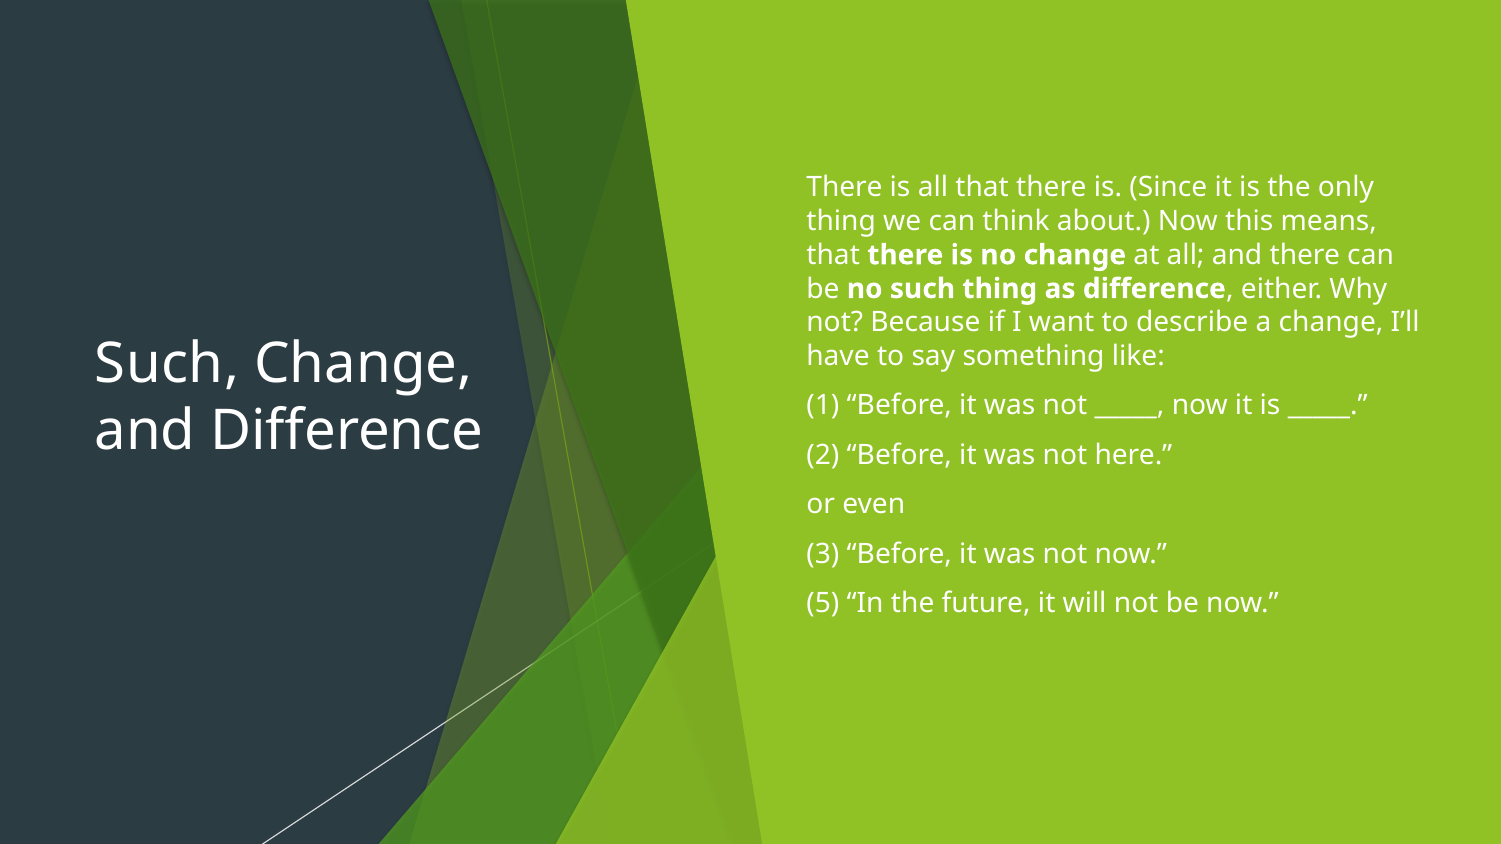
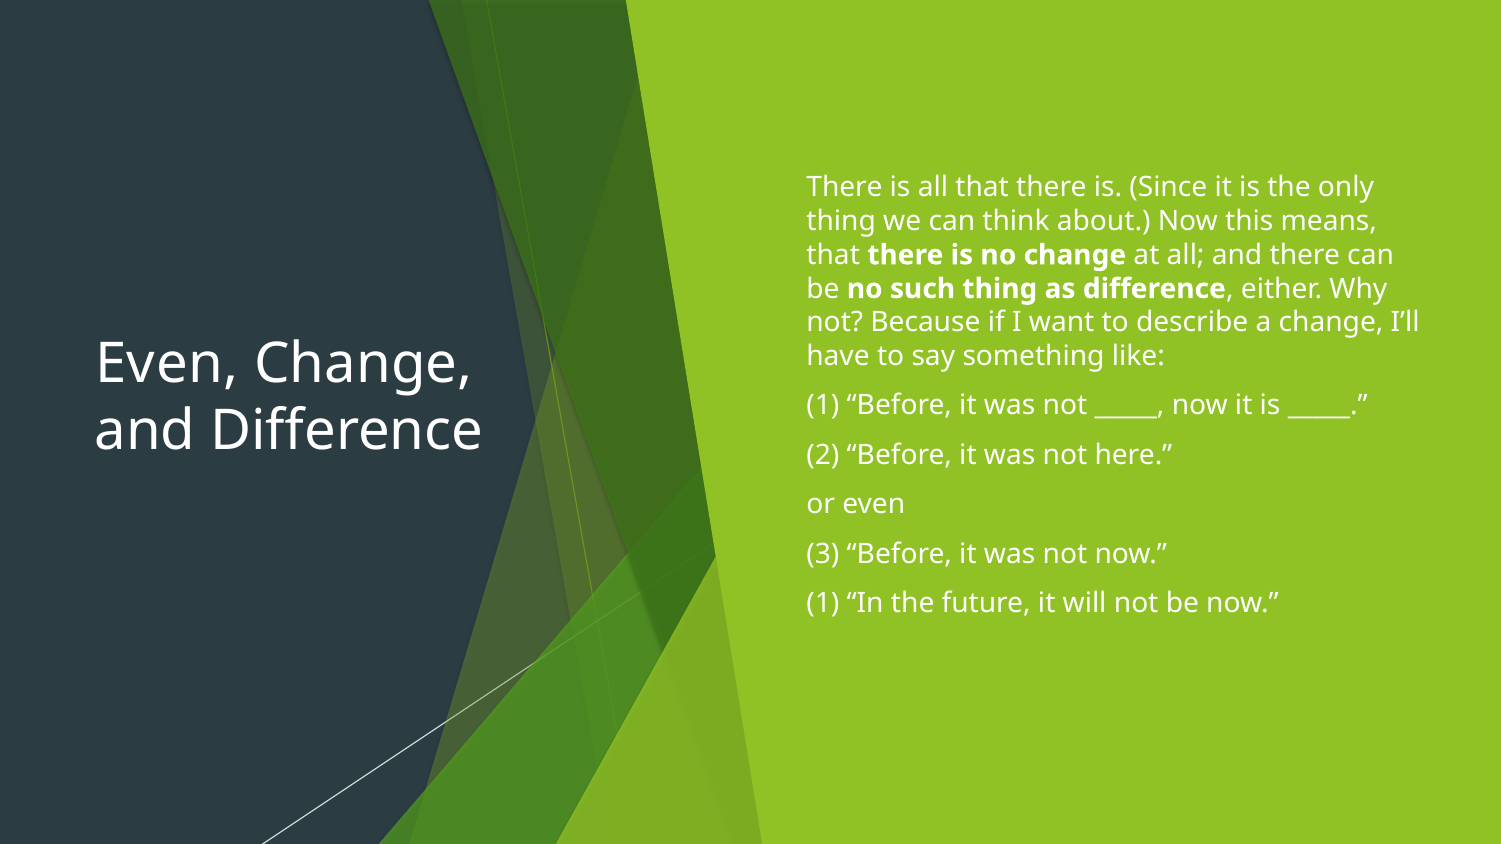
Such: Such -> Even (167, 364)
5: 5 -> 1 (823, 604)
